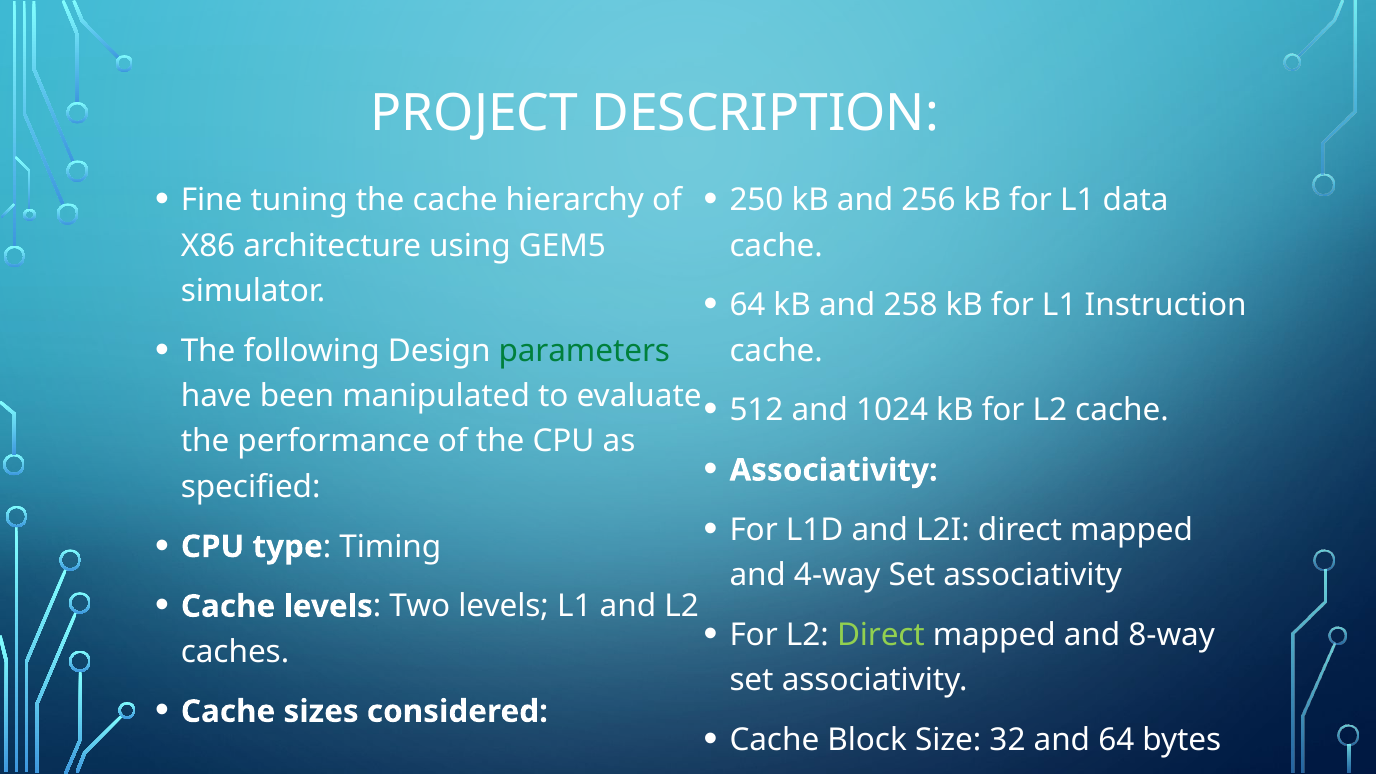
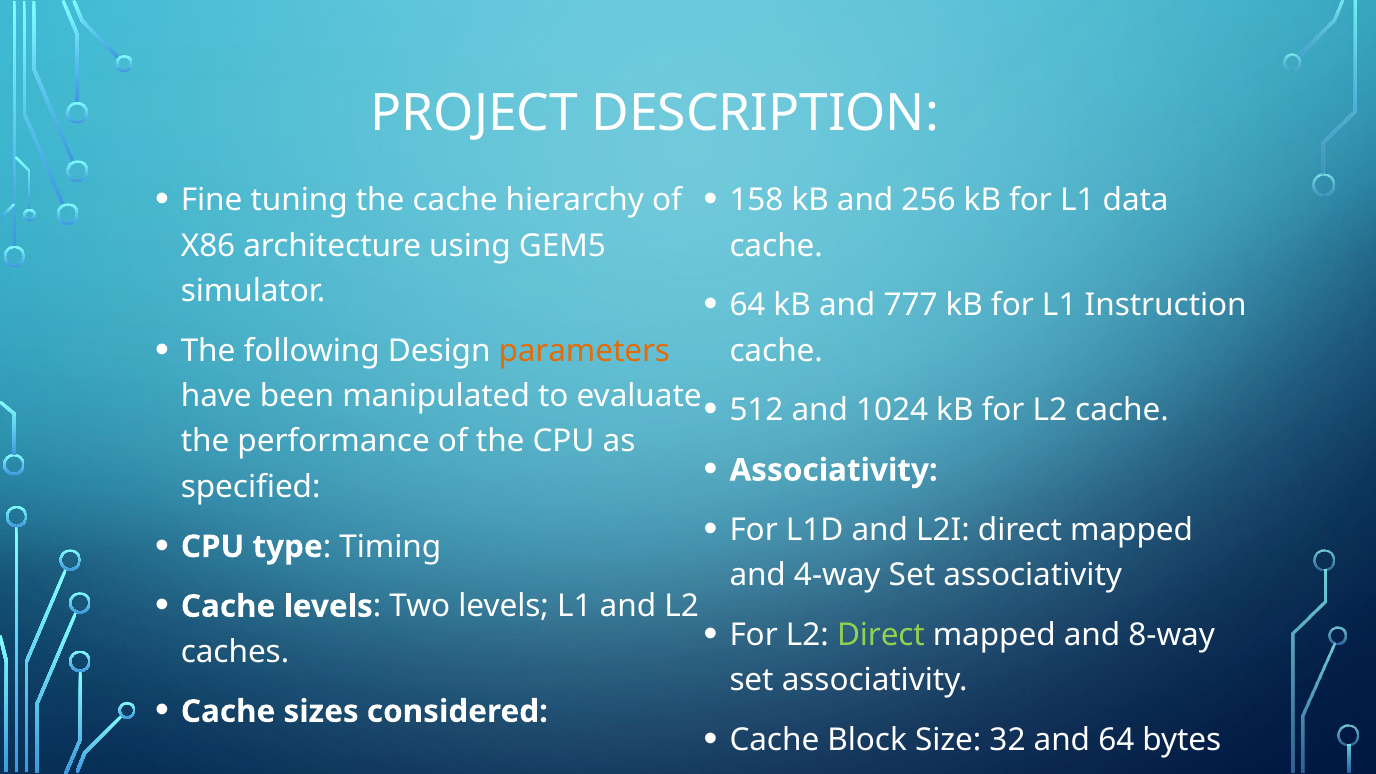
250: 250 -> 158 (757, 200)
258: 258 -> 777 (911, 305)
parameters colour: green -> orange (584, 351)
